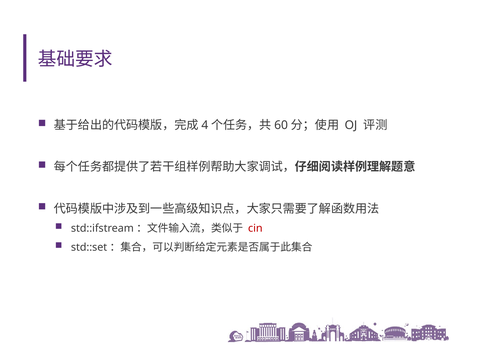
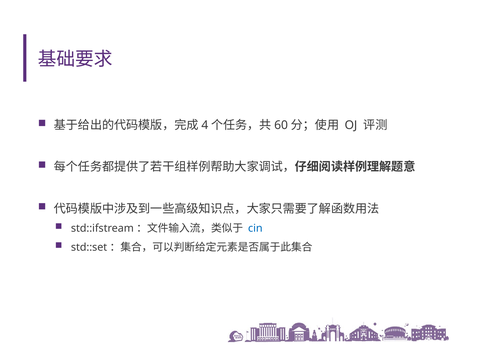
cin colour: red -> blue (255, 229)
